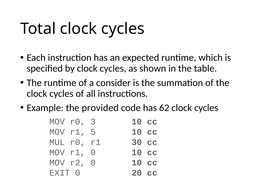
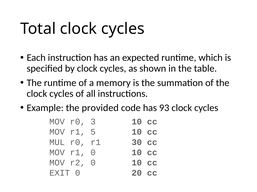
consider: consider -> memory (113, 83)
62: 62 -> 93 (164, 108)
